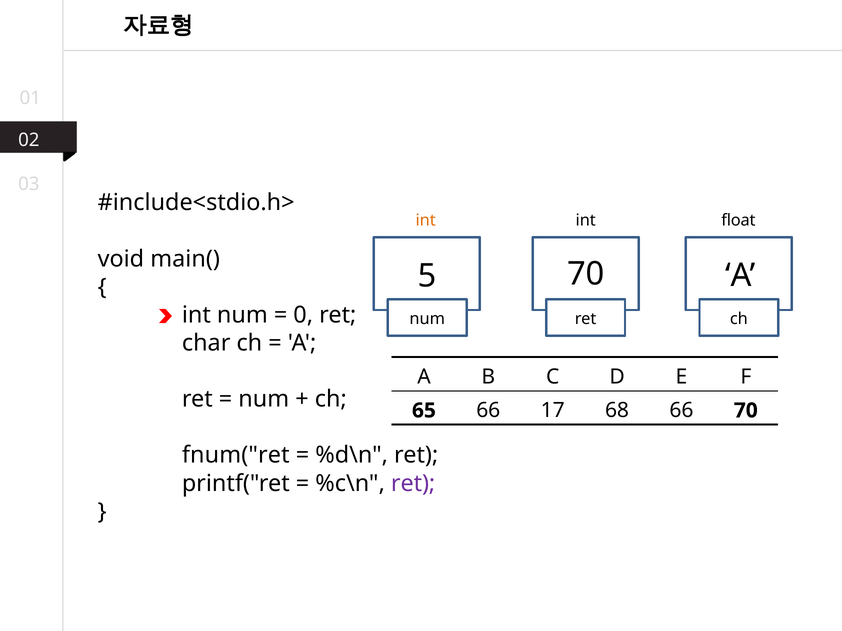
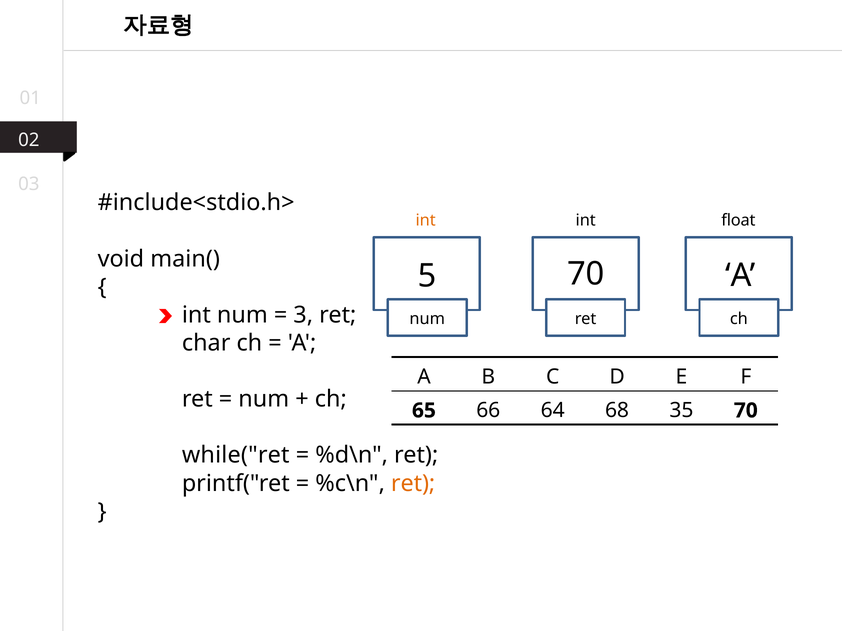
0: 0 -> 3 (303, 315)
17: 17 -> 64 (553, 411)
68 66: 66 -> 35 (681, 411)
fnum("ret: fnum("ret -> while("ret (236, 456)
ret colour: purple -> orange (413, 484)
